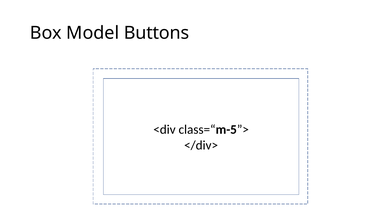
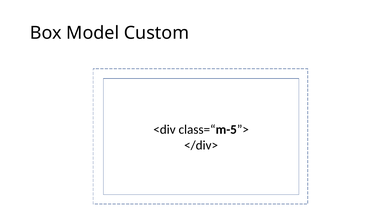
Buttons: Buttons -> Custom (156, 33)
